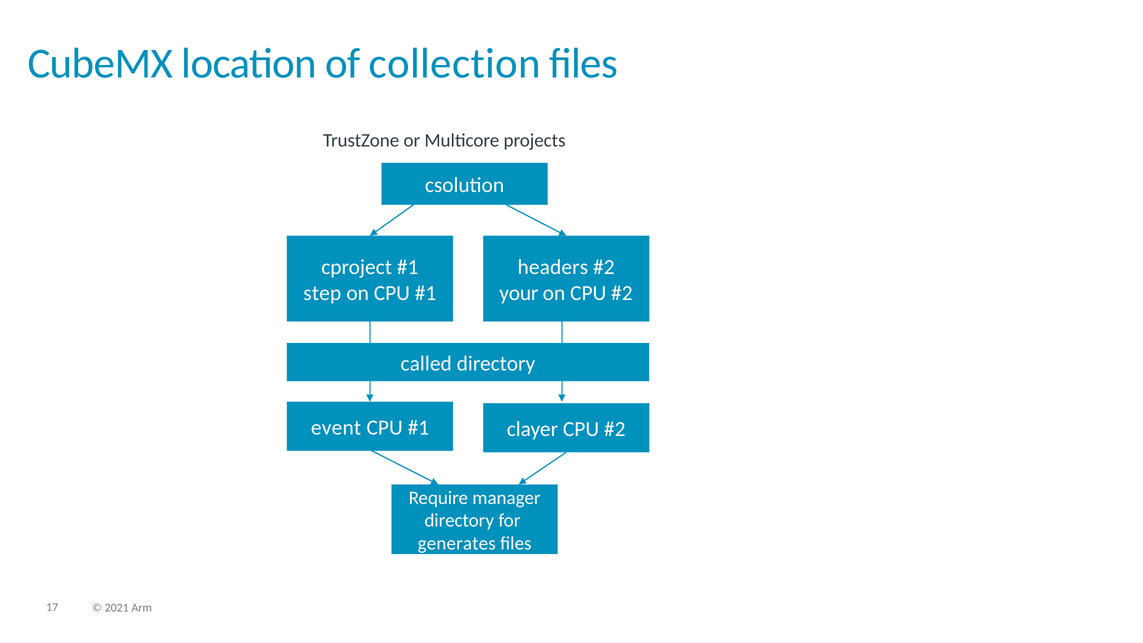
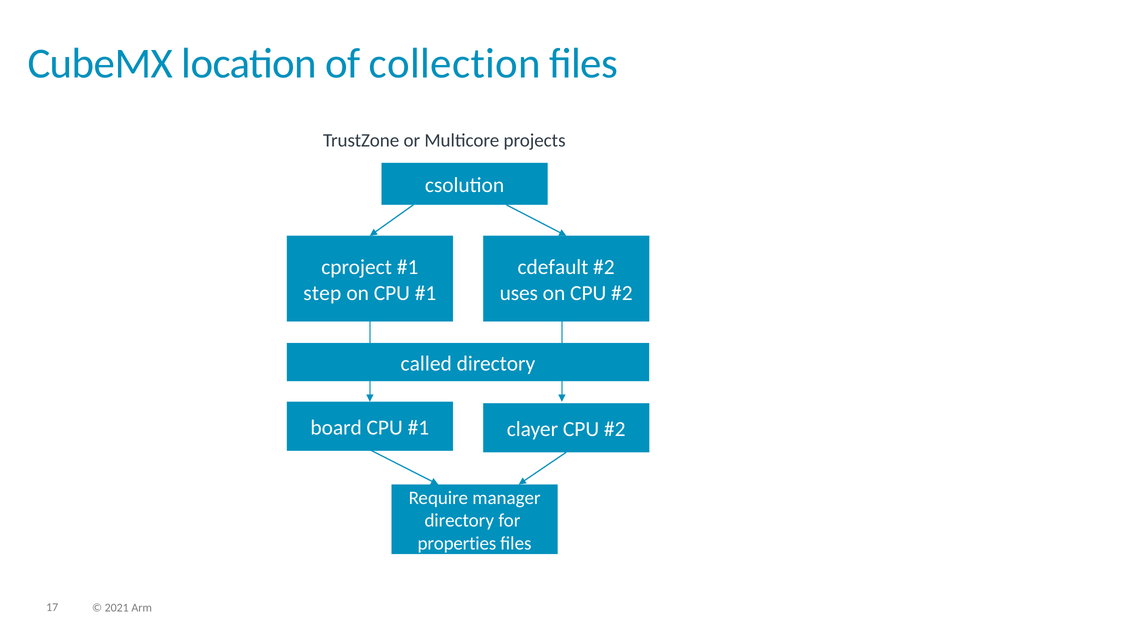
headers: headers -> cdefault (553, 267)
your: your -> uses (519, 293)
event: event -> board (336, 428)
generates: generates -> properties (457, 543)
